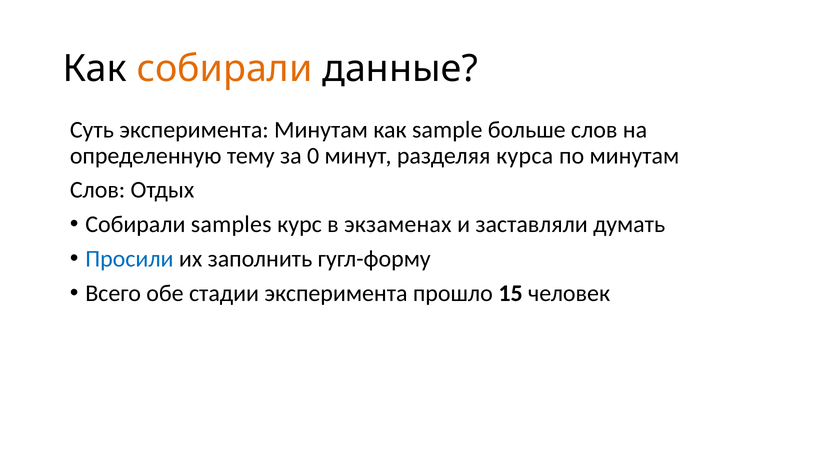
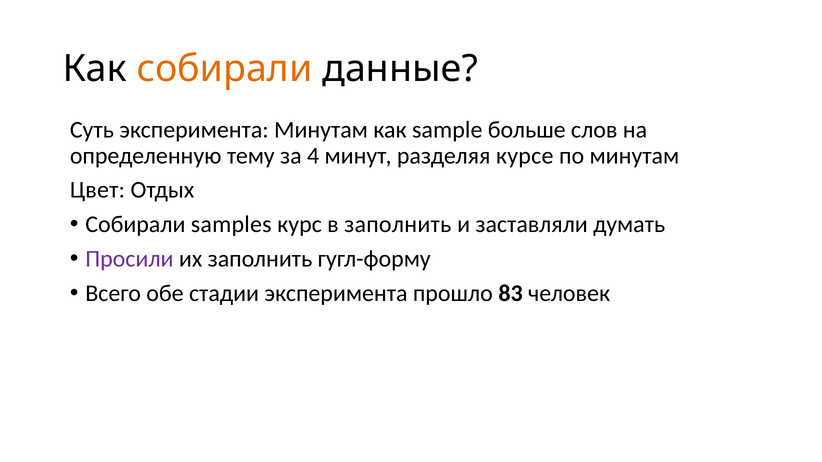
0: 0 -> 4 (313, 156)
курса: курса -> курсе (525, 156)
Слов: Слов -> Цвет (97, 190)
в экзаменах: экзаменах -> заполнить (398, 225)
Просили colour: blue -> purple (129, 259)
15: 15 -> 83 (511, 294)
